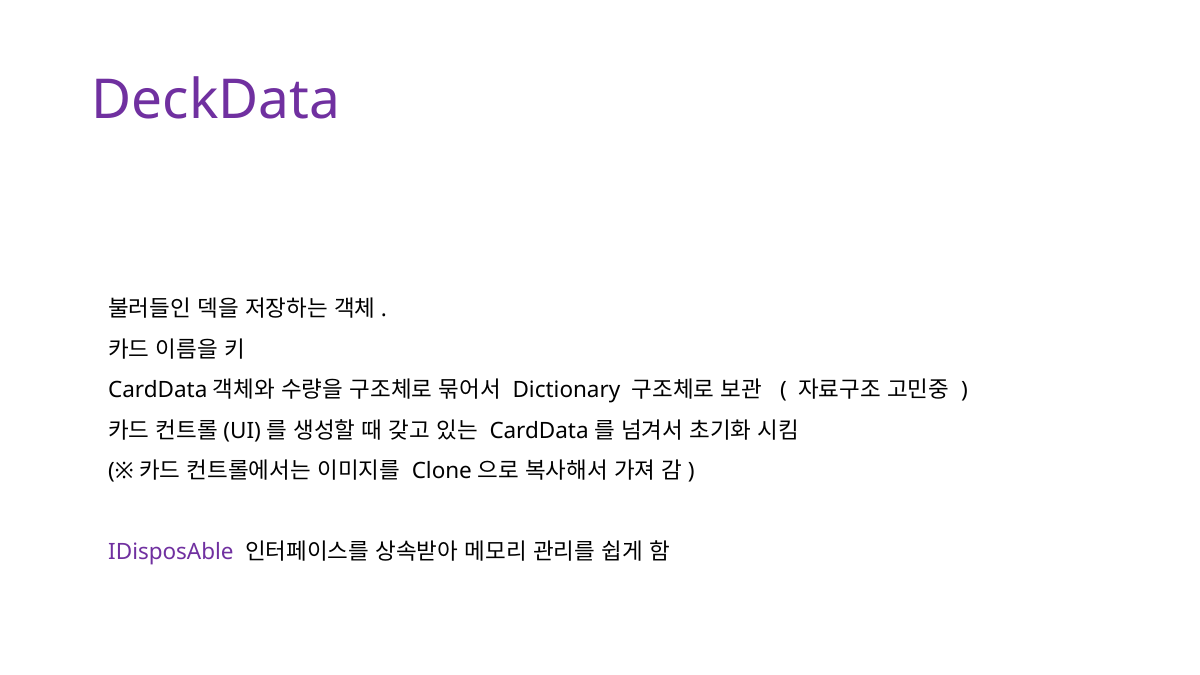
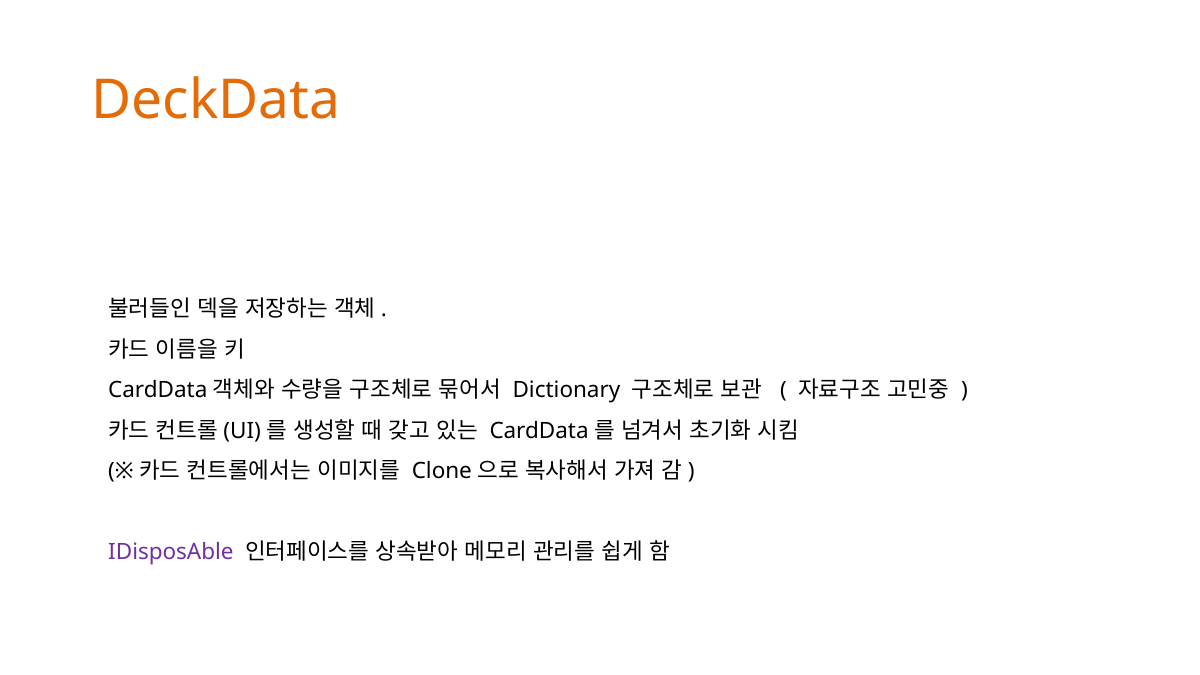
DeckData colour: purple -> orange (216, 101)
